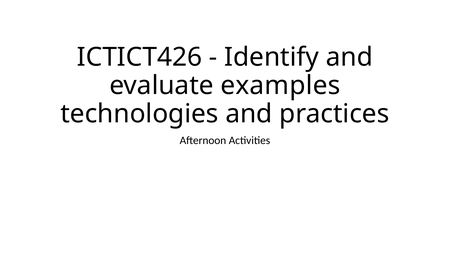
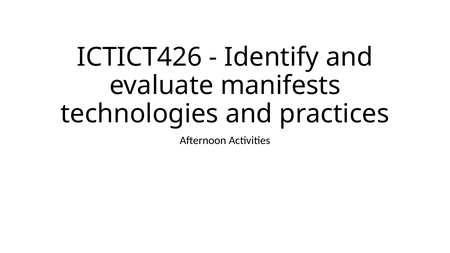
examples: examples -> manifests (281, 85)
